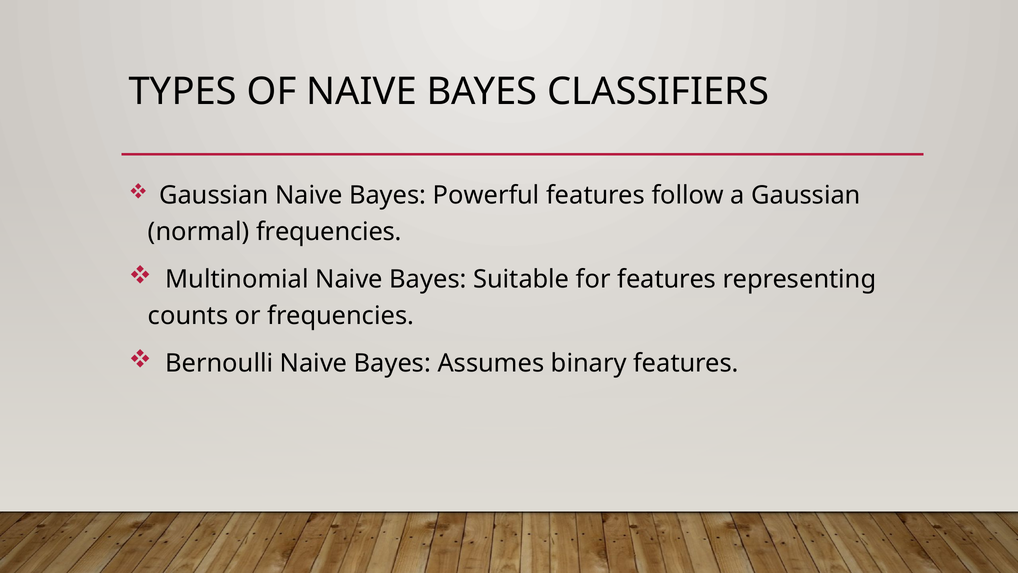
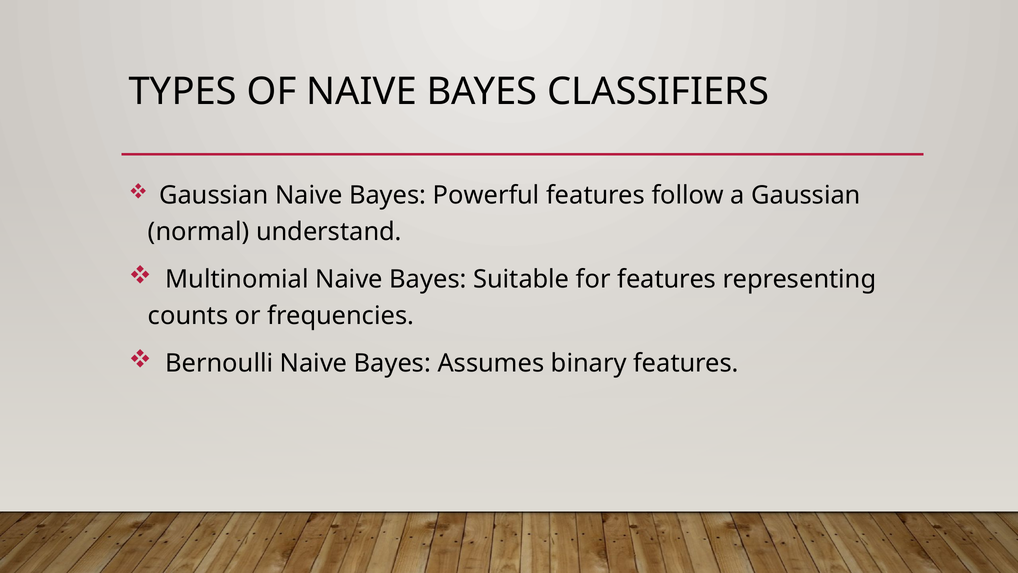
normal frequencies: frequencies -> understand (329, 232)
